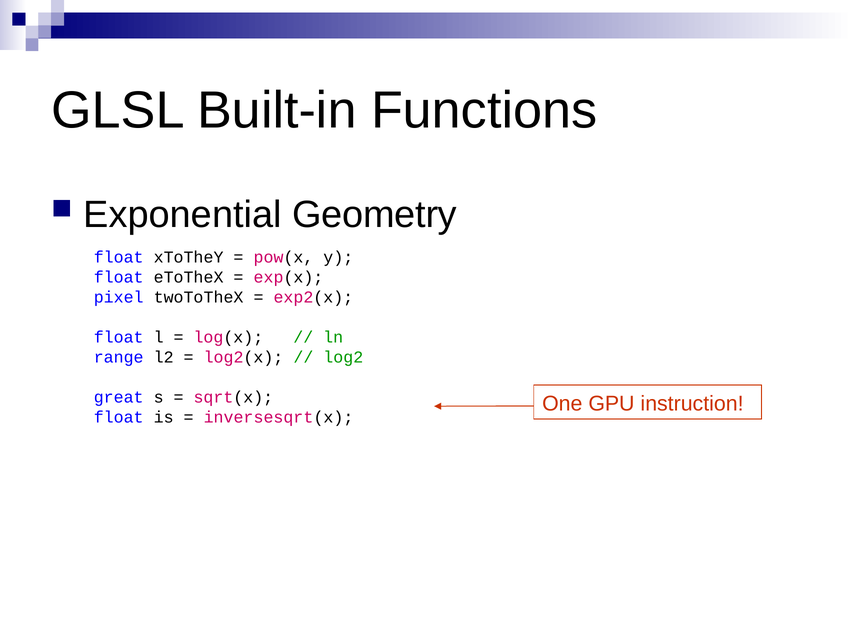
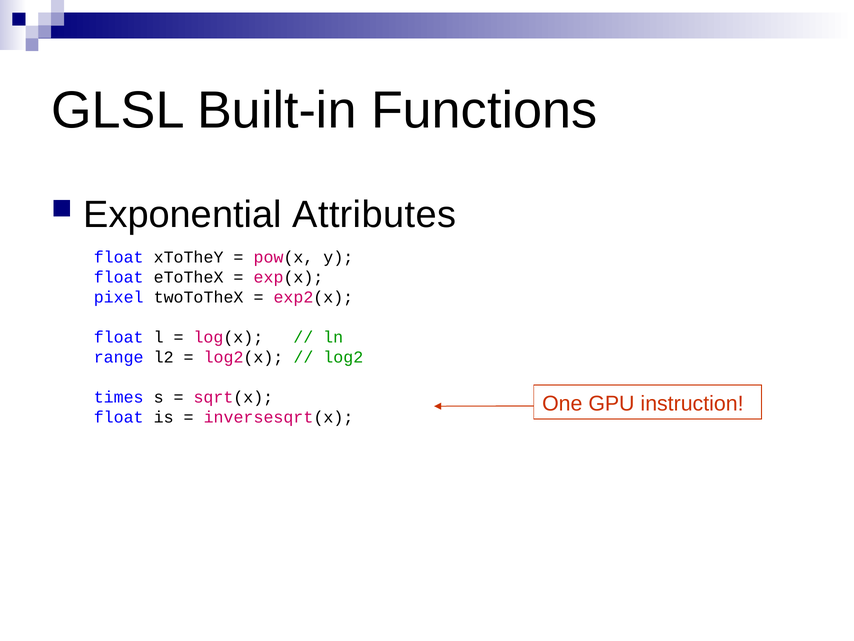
Geometry: Geometry -> Attributes (374, 215)
great: great -> times (119, 397)
